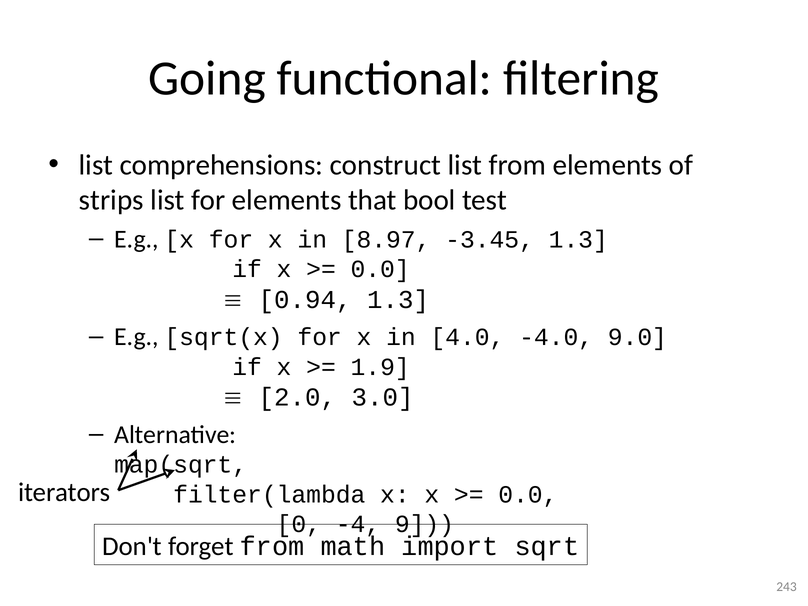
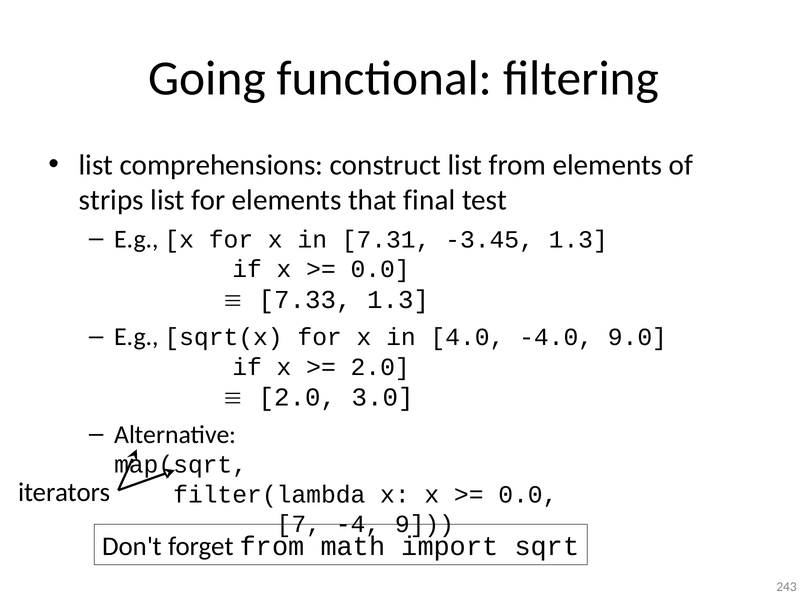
bool: bool -> final (429, 200)
8.97: 8.97 -> 7.31 (386, 239)
0.94: 0.94 -> 7.33 (305, 300)
1.9: 1.9 -> 2.0 (380, 367)
0: 0 -> 7 (299, 524)
